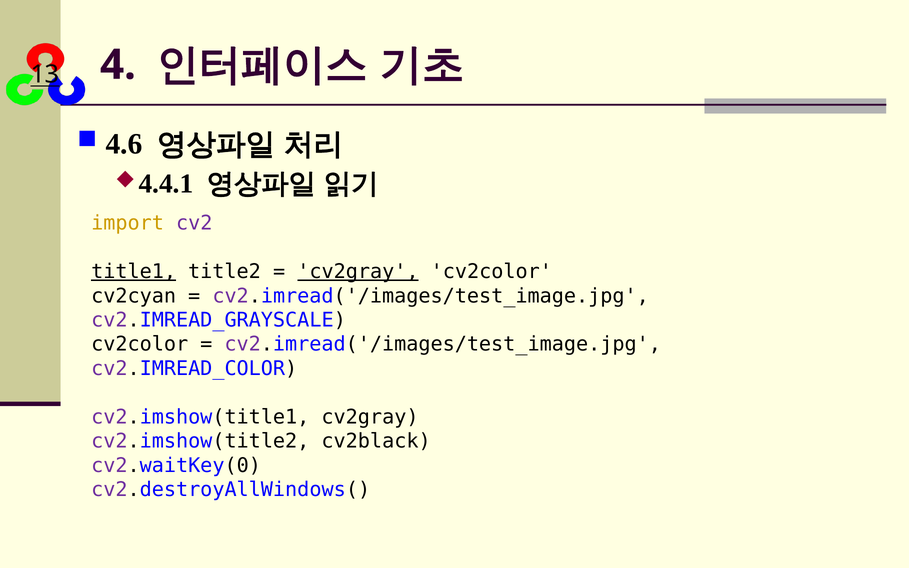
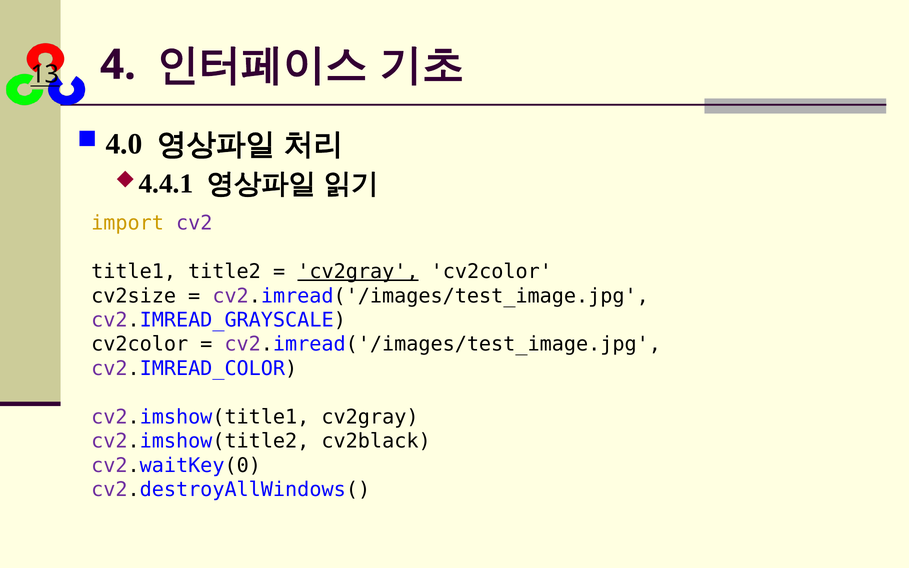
4.6: 4.6 -> 4.0 (124, 144)
title1 underline: present -> none (134, 272)
cv2cyan: cv2cyan -> cv2size (134, 296)
